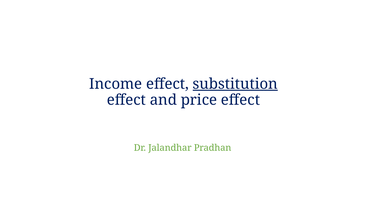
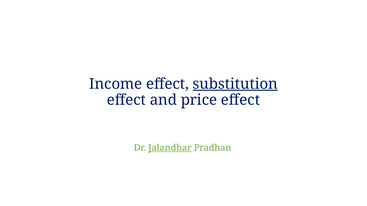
Jalandhar underline: none -> present (170, 148)
